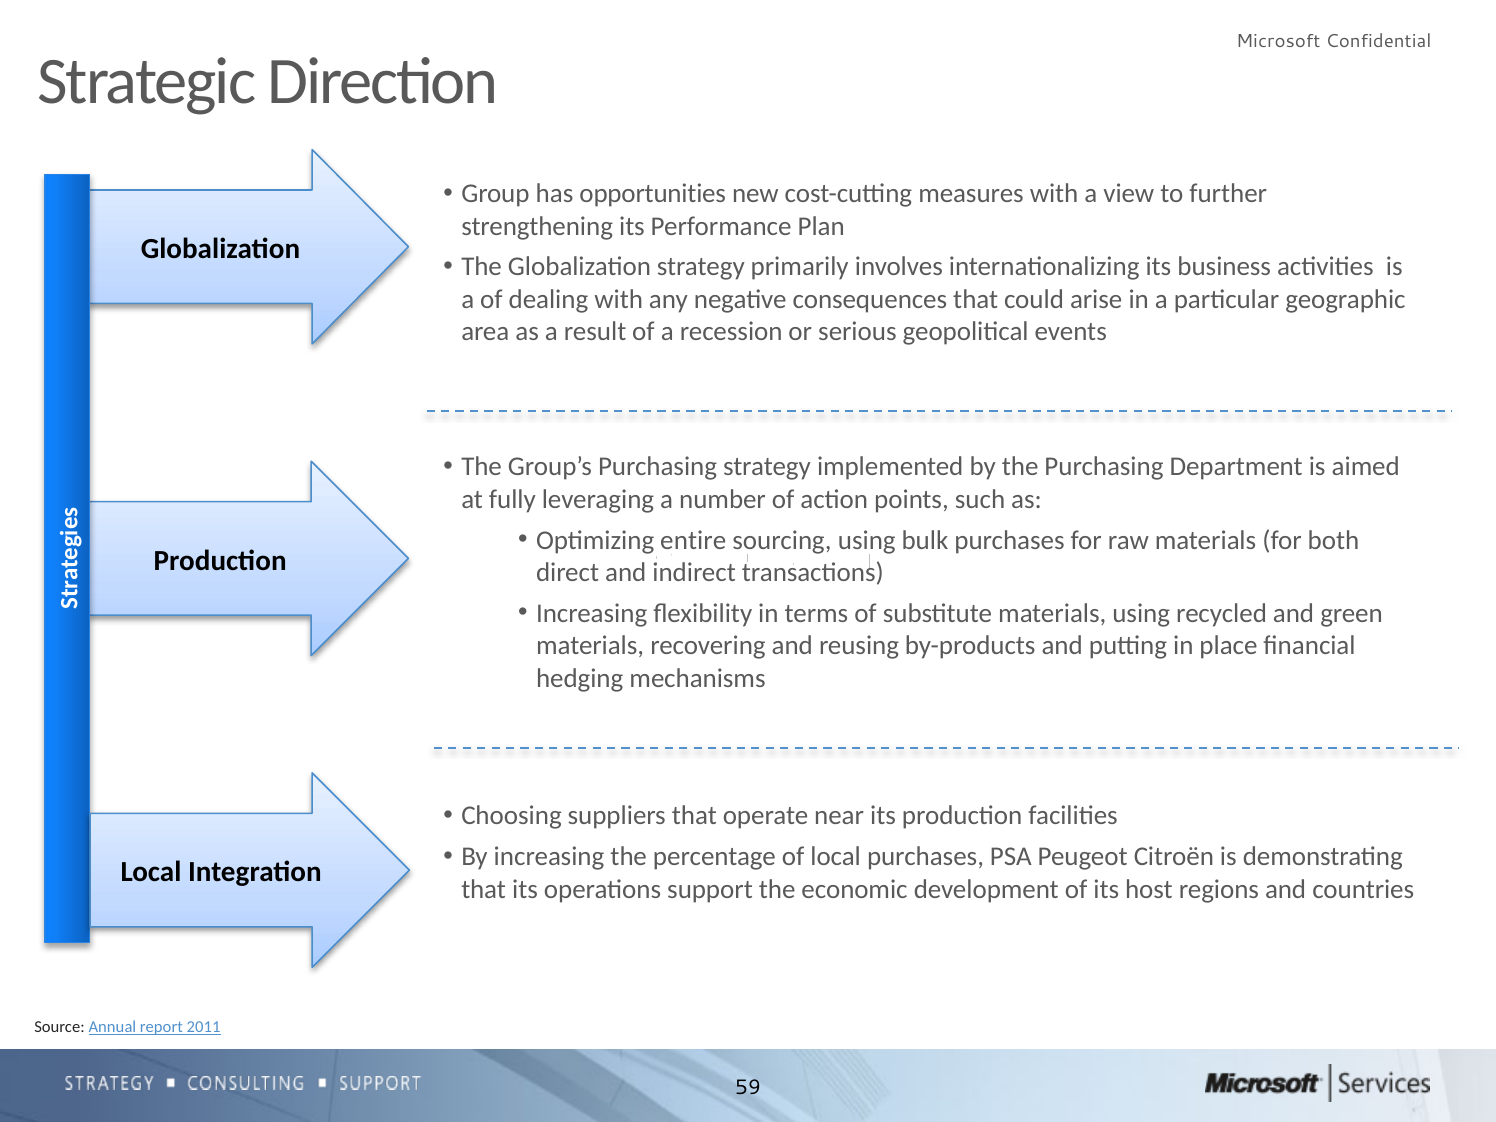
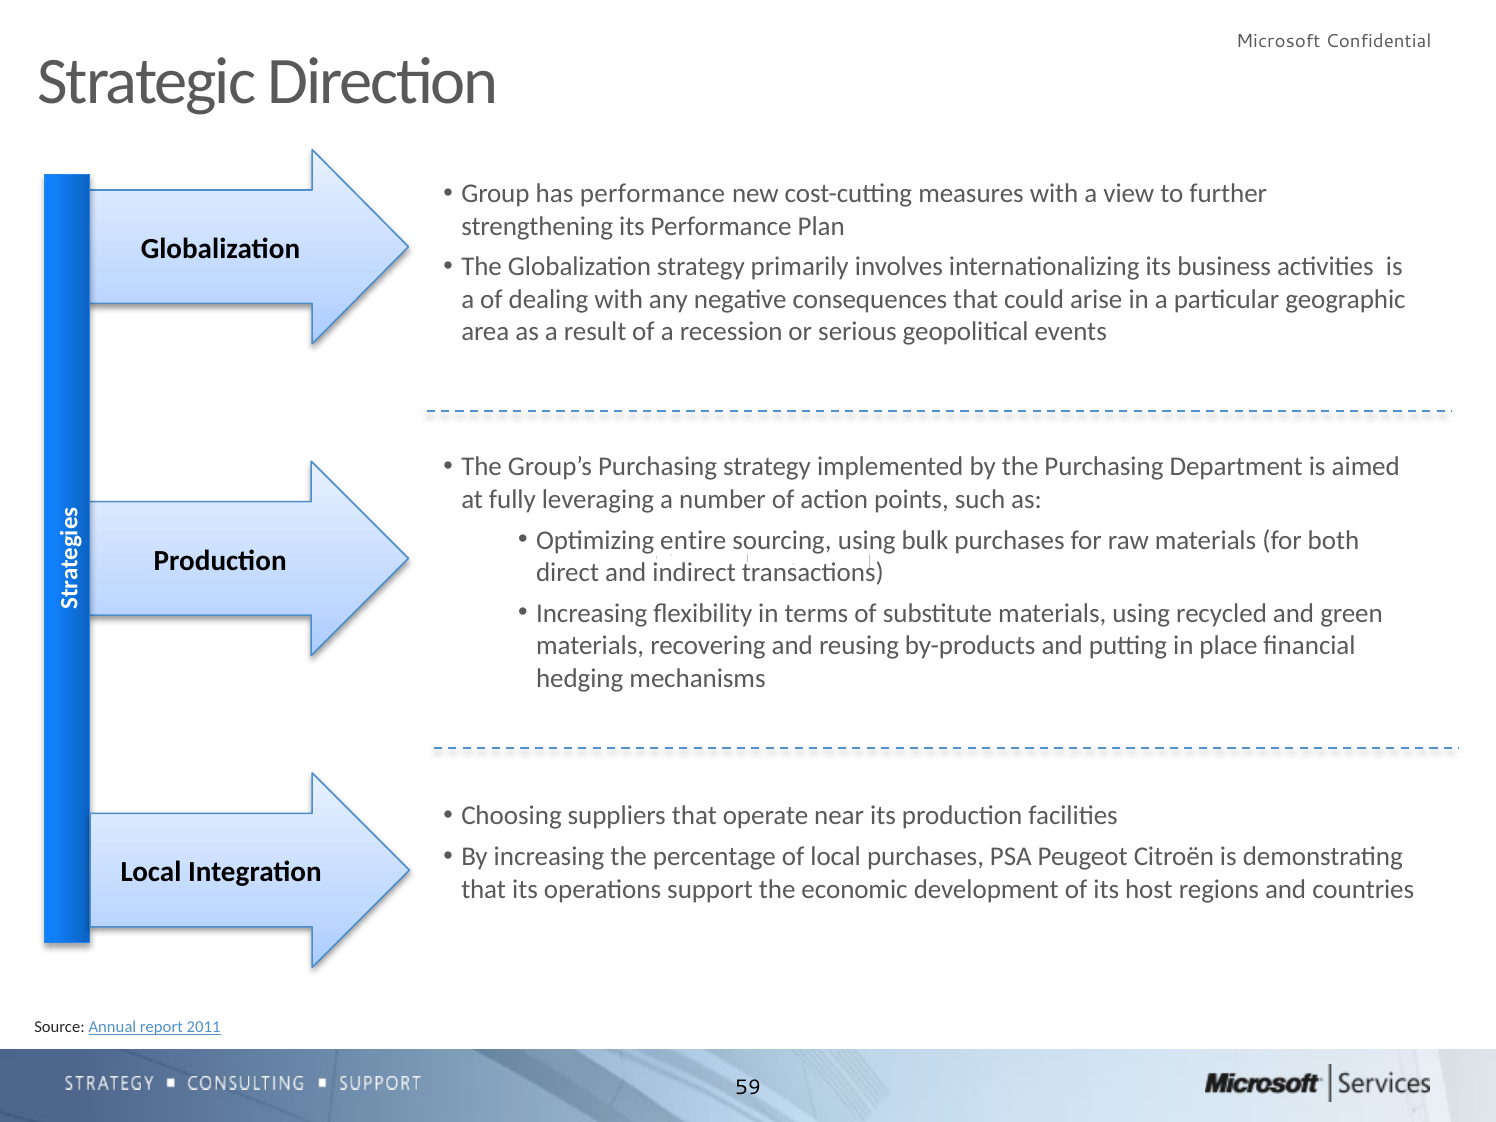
has opportunities: opportunities -> performance (653, 194)
